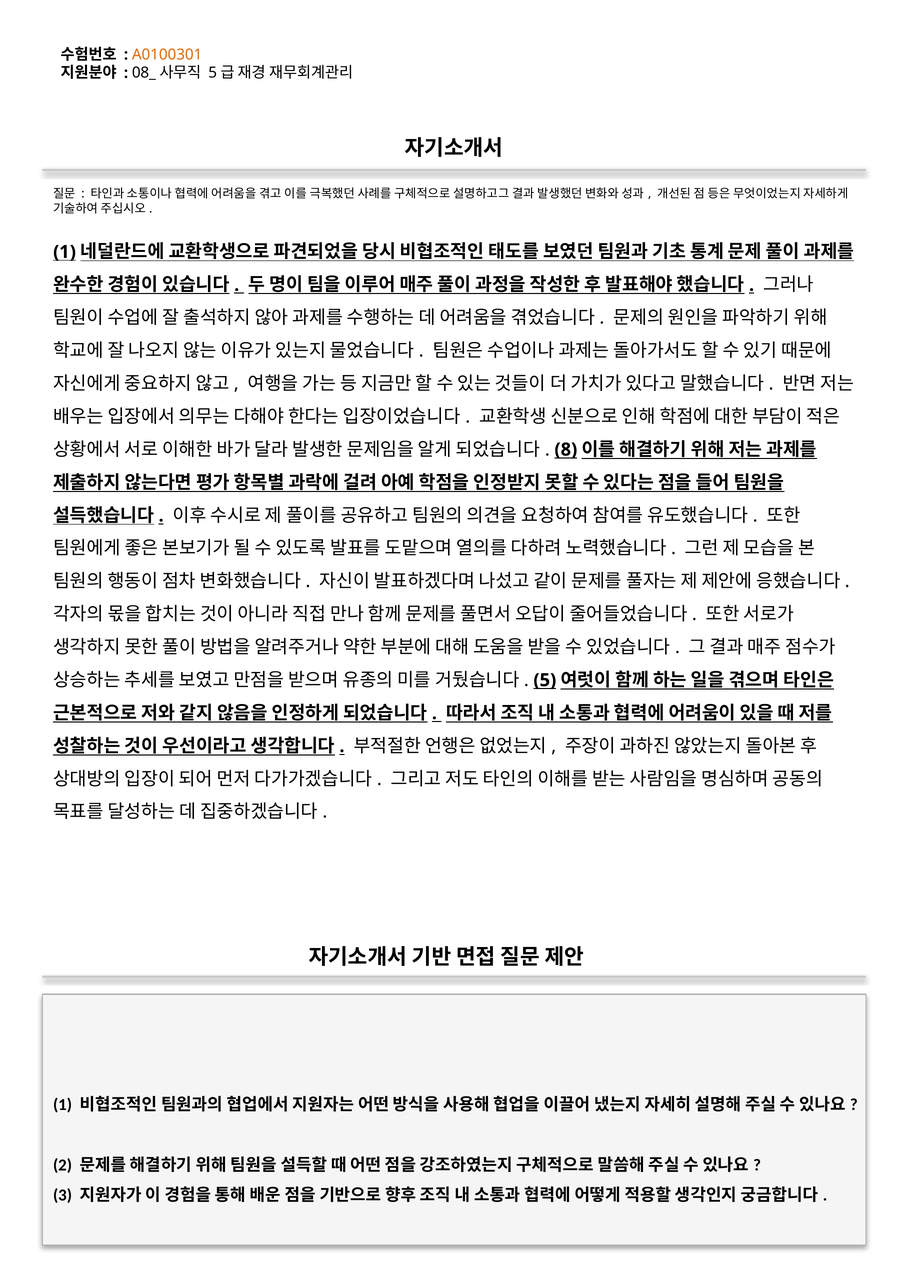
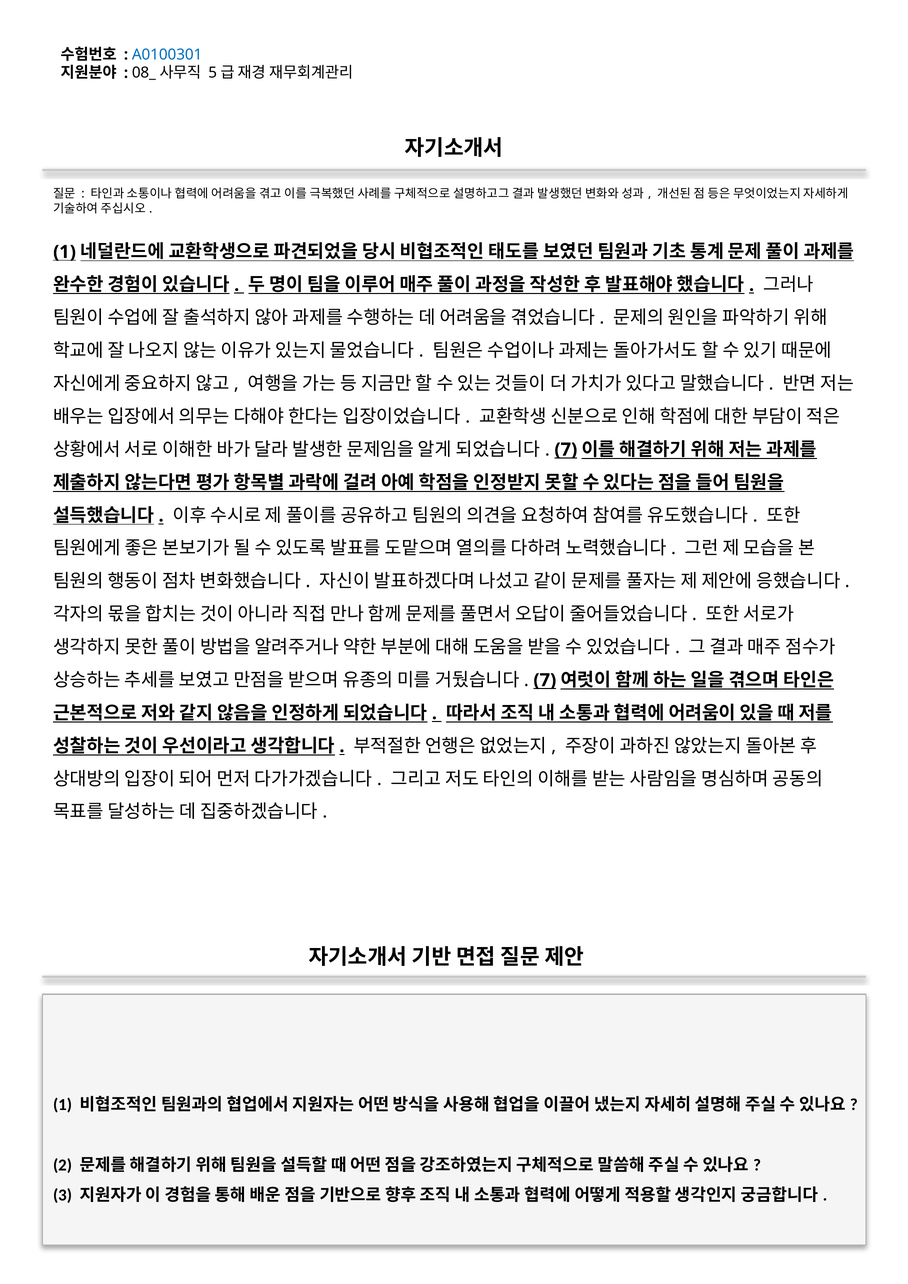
A0100301 colour: orange -> blue (167, 55)
8: 8 -> 7 (566, 450)
5: 5 -> 7 (545, 680)
